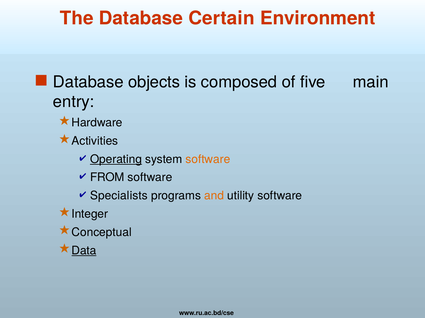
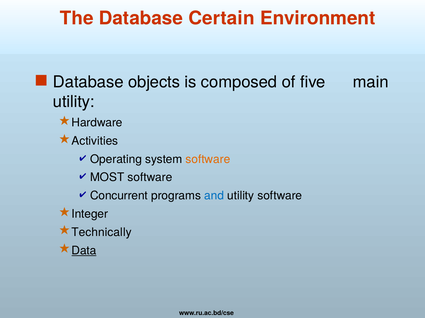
entry: entry -> utility (74, 102)
Operating underline: present -> none (116, 160)
FROM: FROM -> MOST (107, 178)
Specialists: Specialists -> Concurrent (119, 196)
and colour: orange -> blue (214, 196)
Conceptual: Conceptual -> Technically (102, 233)
